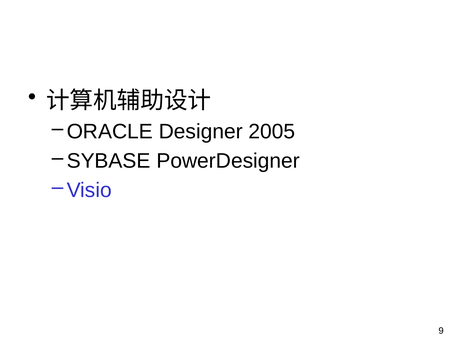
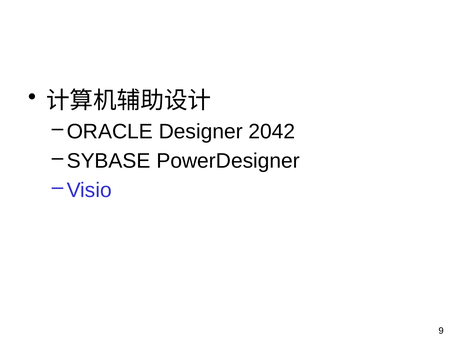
2005: 2005 -> 2042 (272, 132)
